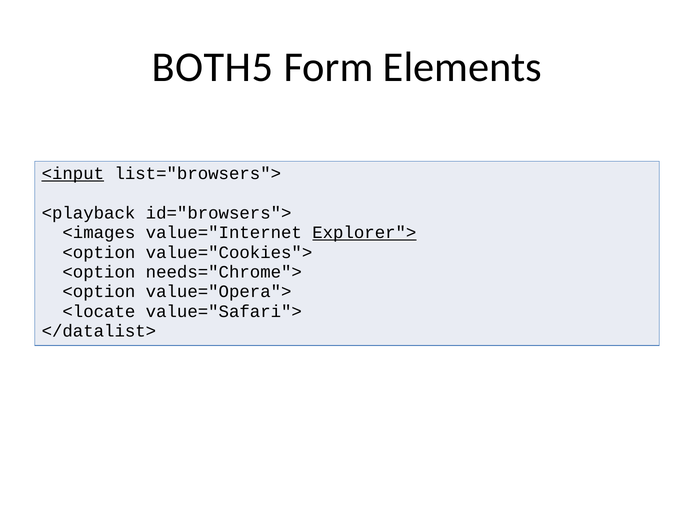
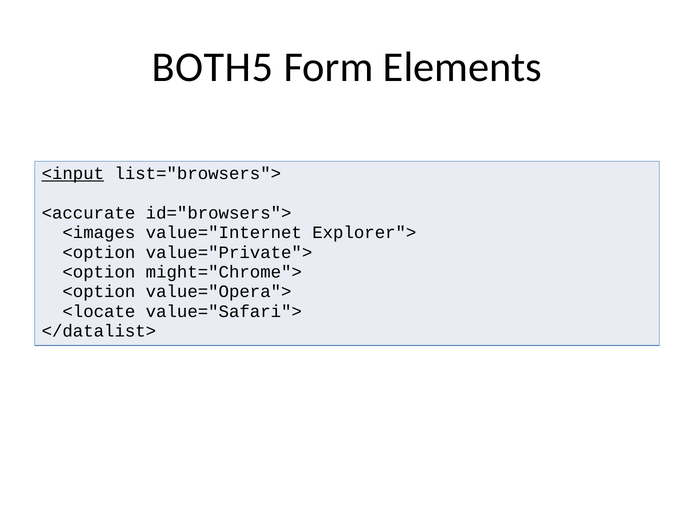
<playback: <playback -> <accurate (88, 213)
Explorer"> underline: present -> none (364, 232)
value="Cookies">: value="Cookies"> -> value="Private"> (229, 252)
needs="Chrome">: needs="Chrome"> -> might="Chrome"> (224, 272)
